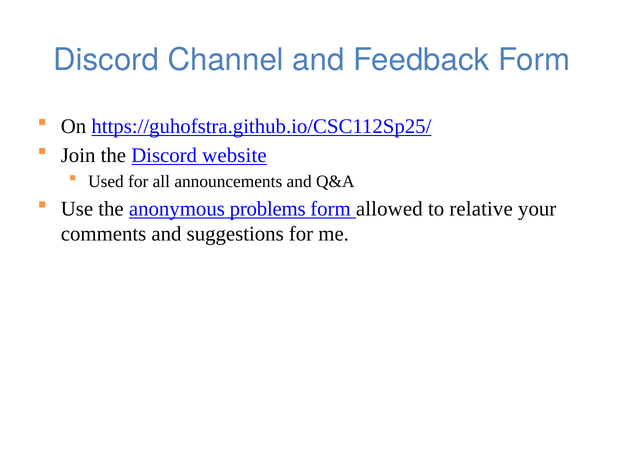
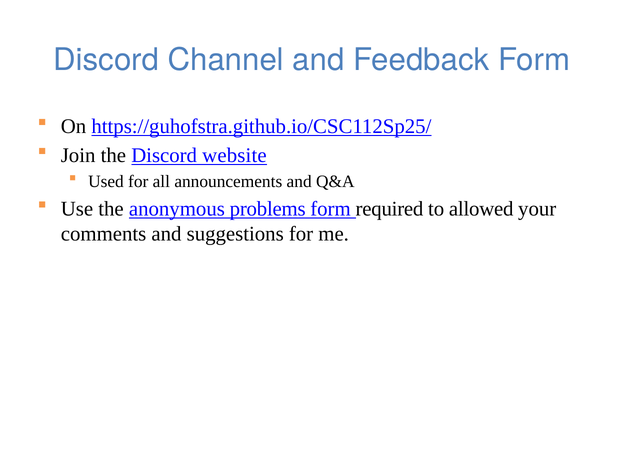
allowed: allowed -> required (389, 209)
relative: relative -> allowed (481, 209)
